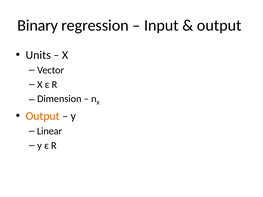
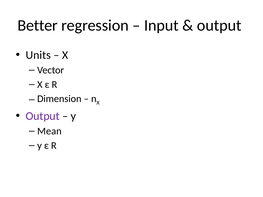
Binary: Binary -> Better (38, 25)
Output colour: orange -> purple (43, 116)
Linear: Linear -> Mean (49, 131)
